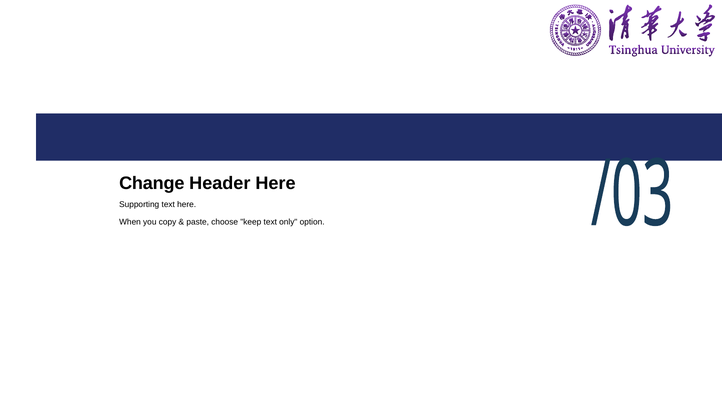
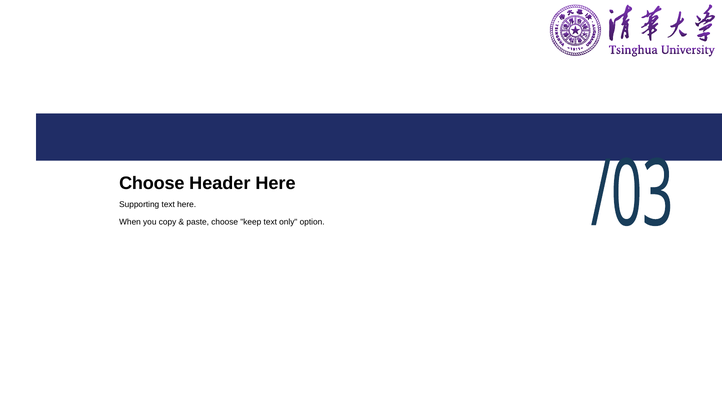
Change: Change -> Choose (152, 184)
